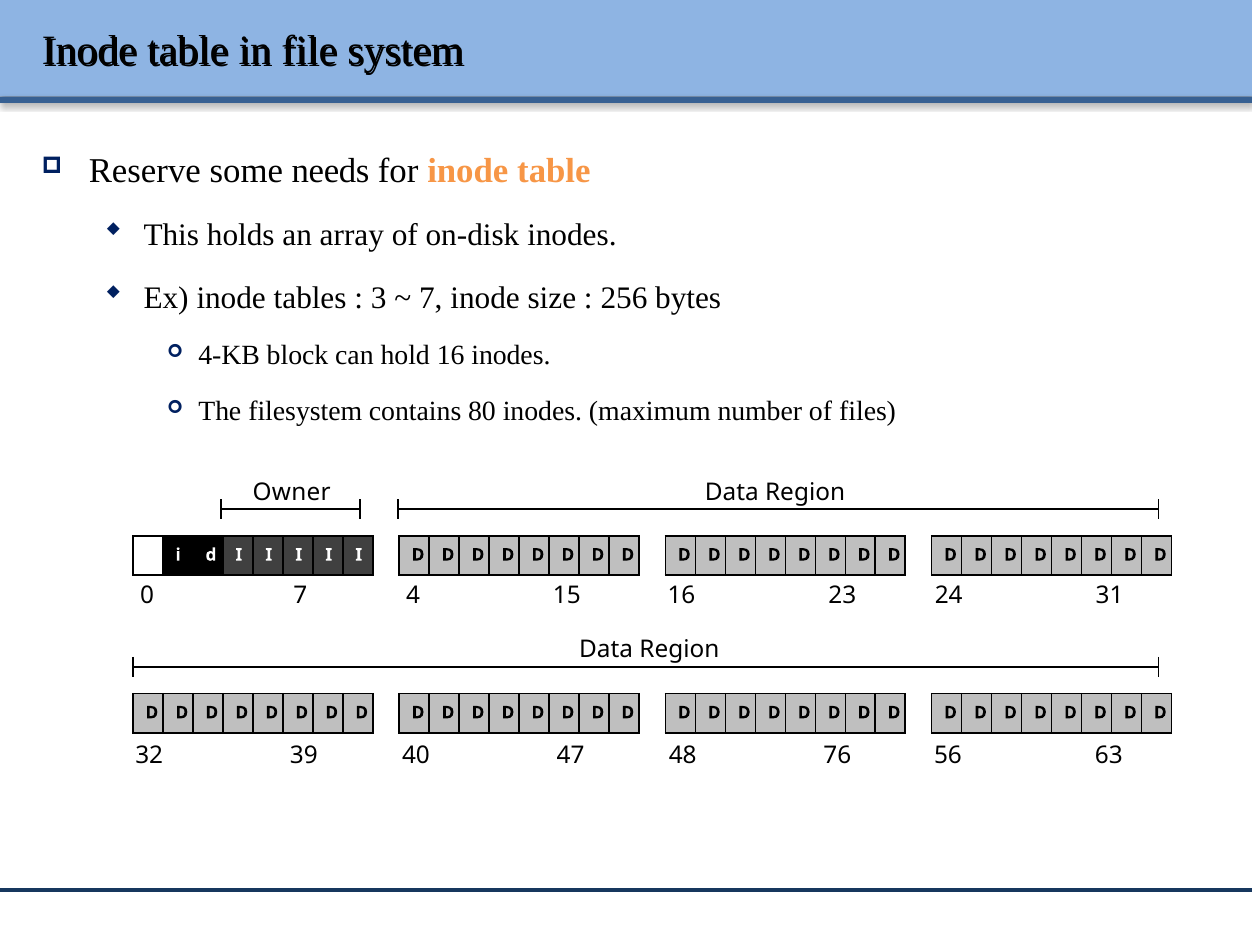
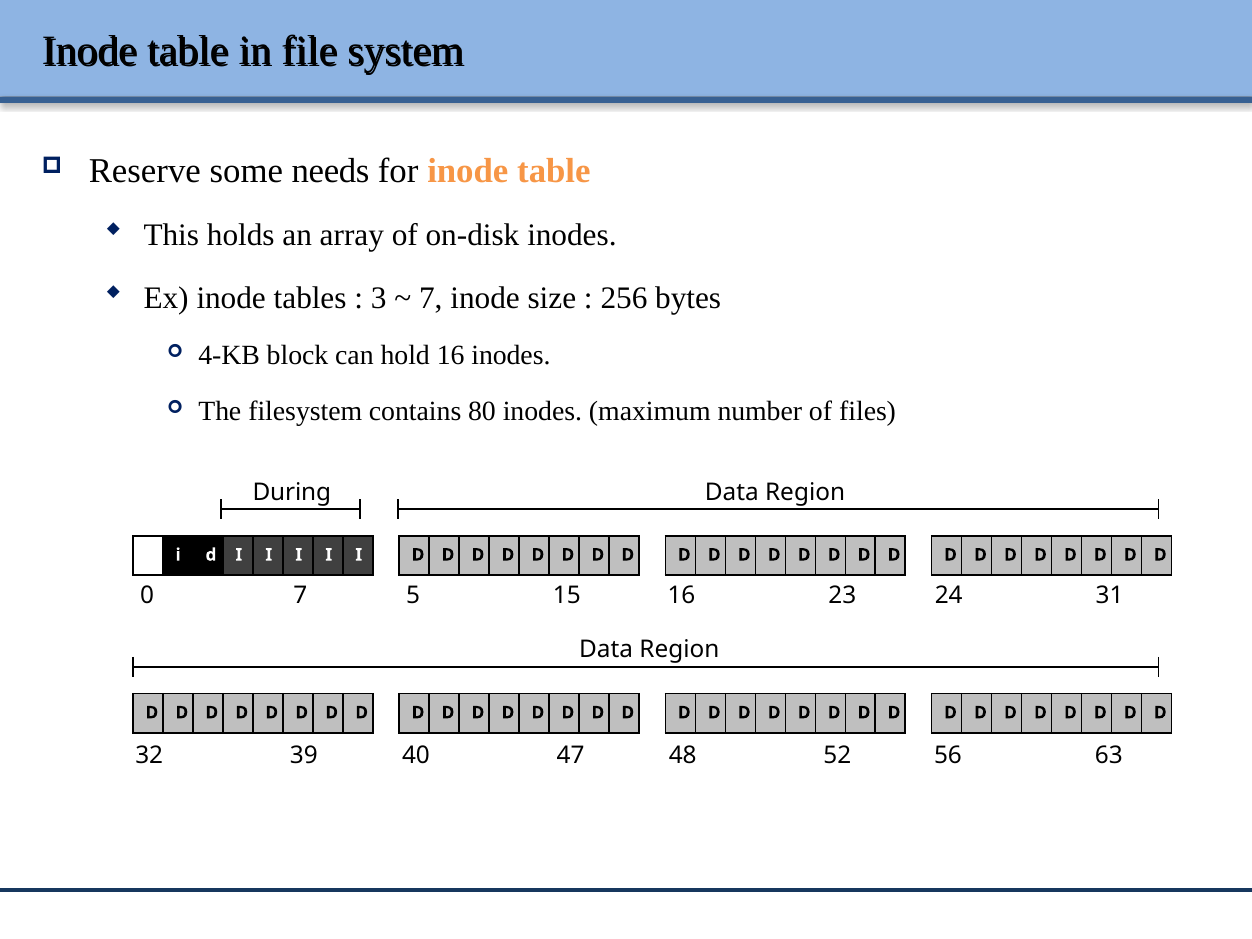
Owner: Owner -> During (292, 492)
4: 4 -> 5 (413, 596)
76: 76 -> 52 (837, 755)
